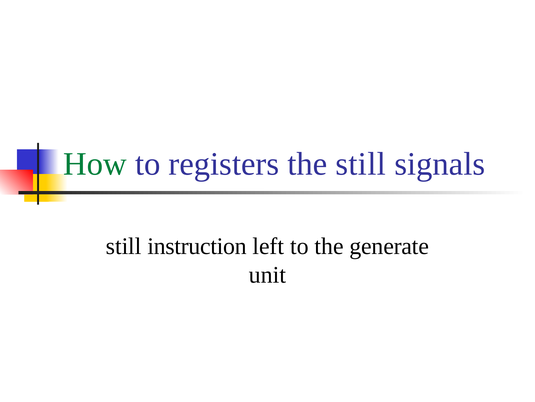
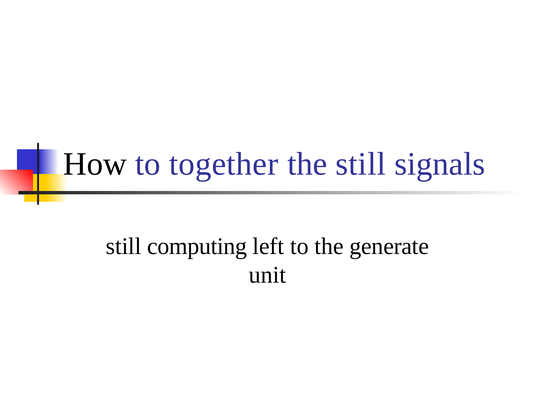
How colour: green -> black (95, 164)
registers: registers -> together (224, 164)
instruction: instruction -> computing (197, 246)
